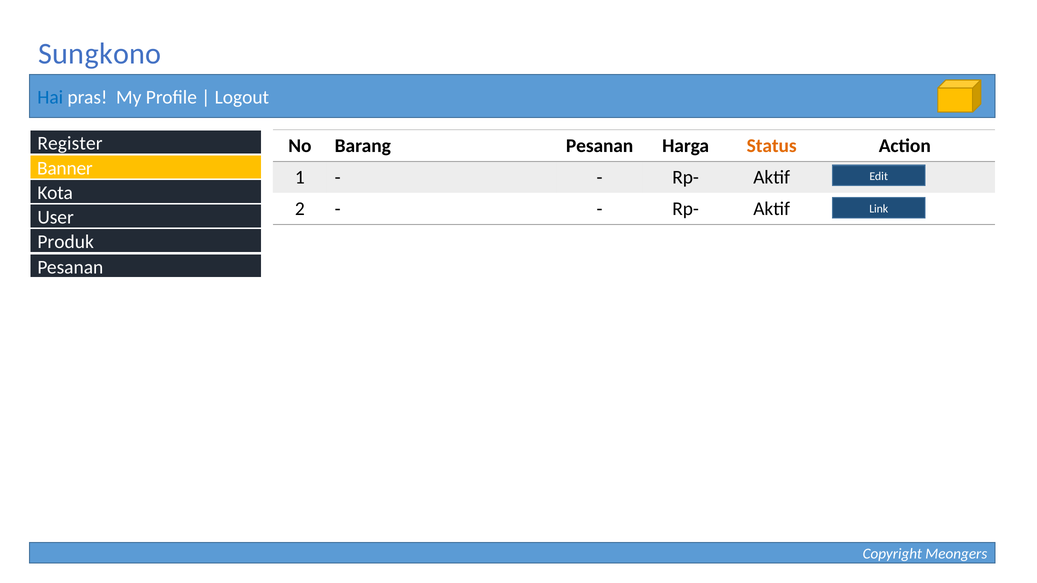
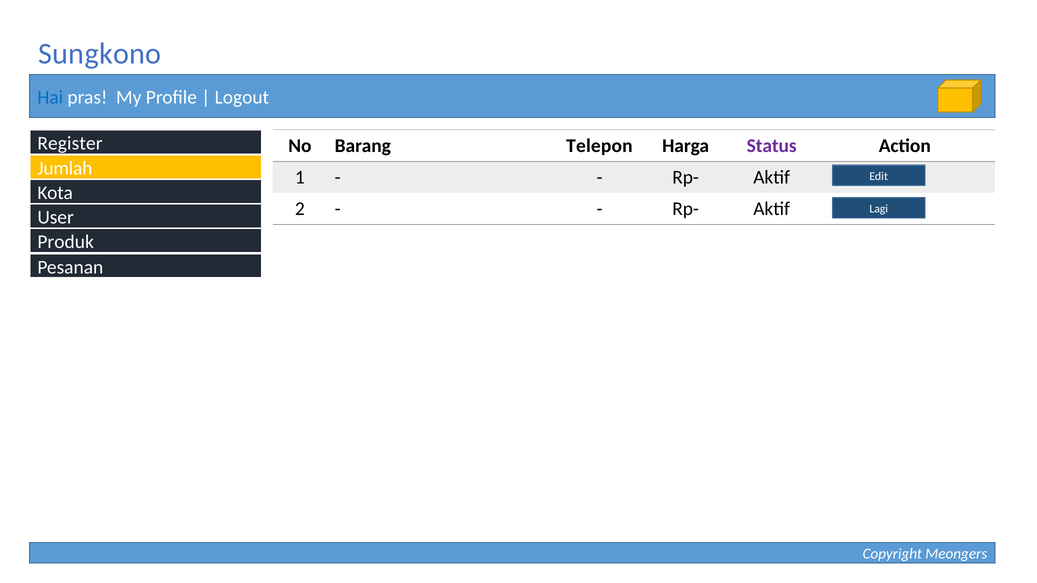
Barang Pesanan: Pesanan -> Telepon (599, 146)
Status colour: orange -> purple (772, 146)
Banner: Banner -> Jumlah (65, 169)
Link: Link -> Lagi (879, 209)
